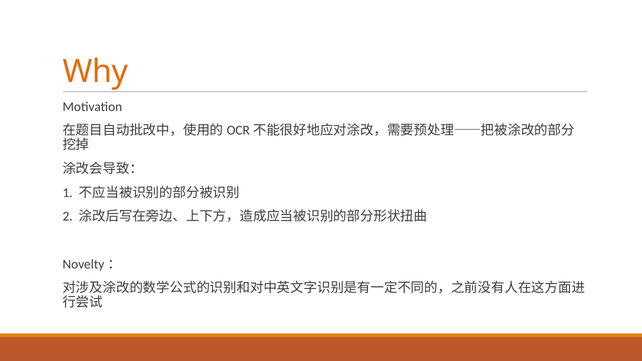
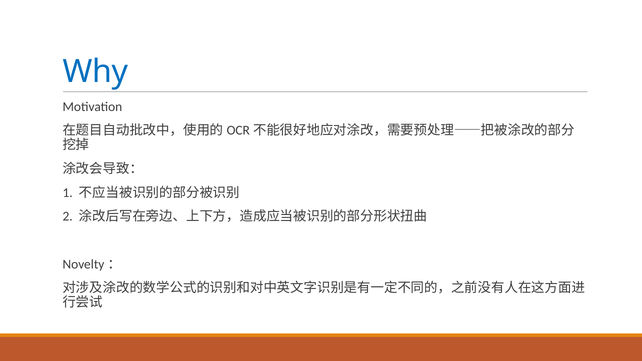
Why colour: orange -> blue (95, 72)
